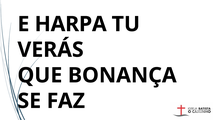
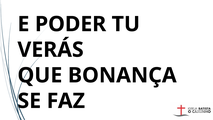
HARPA: HARPA -> PODER (71, 24)
